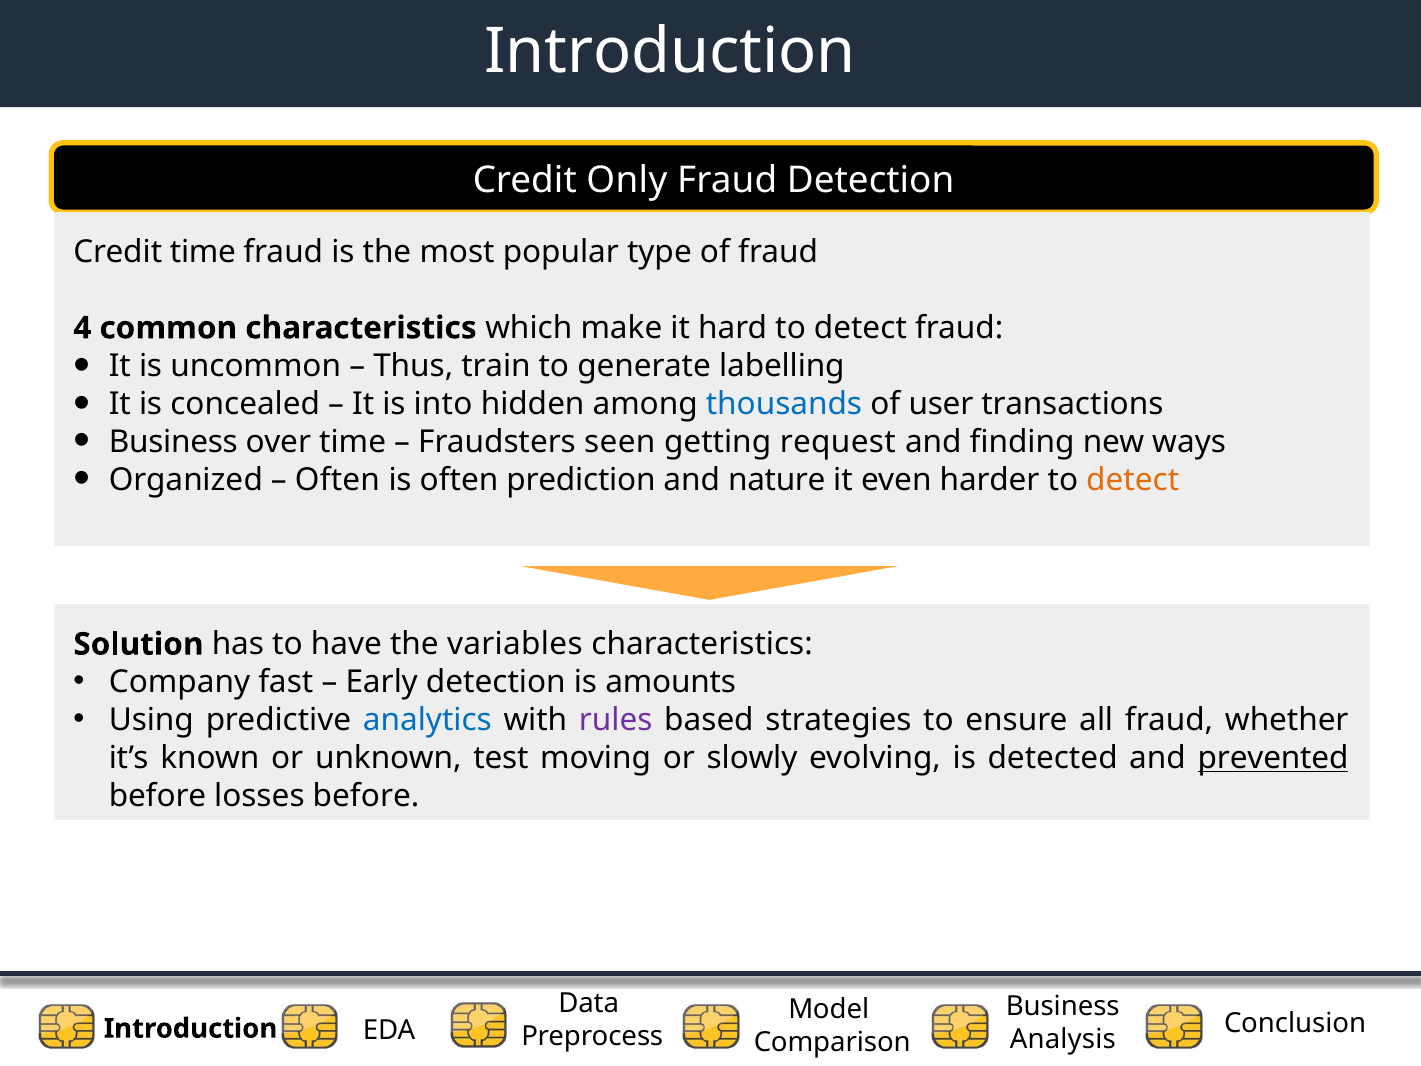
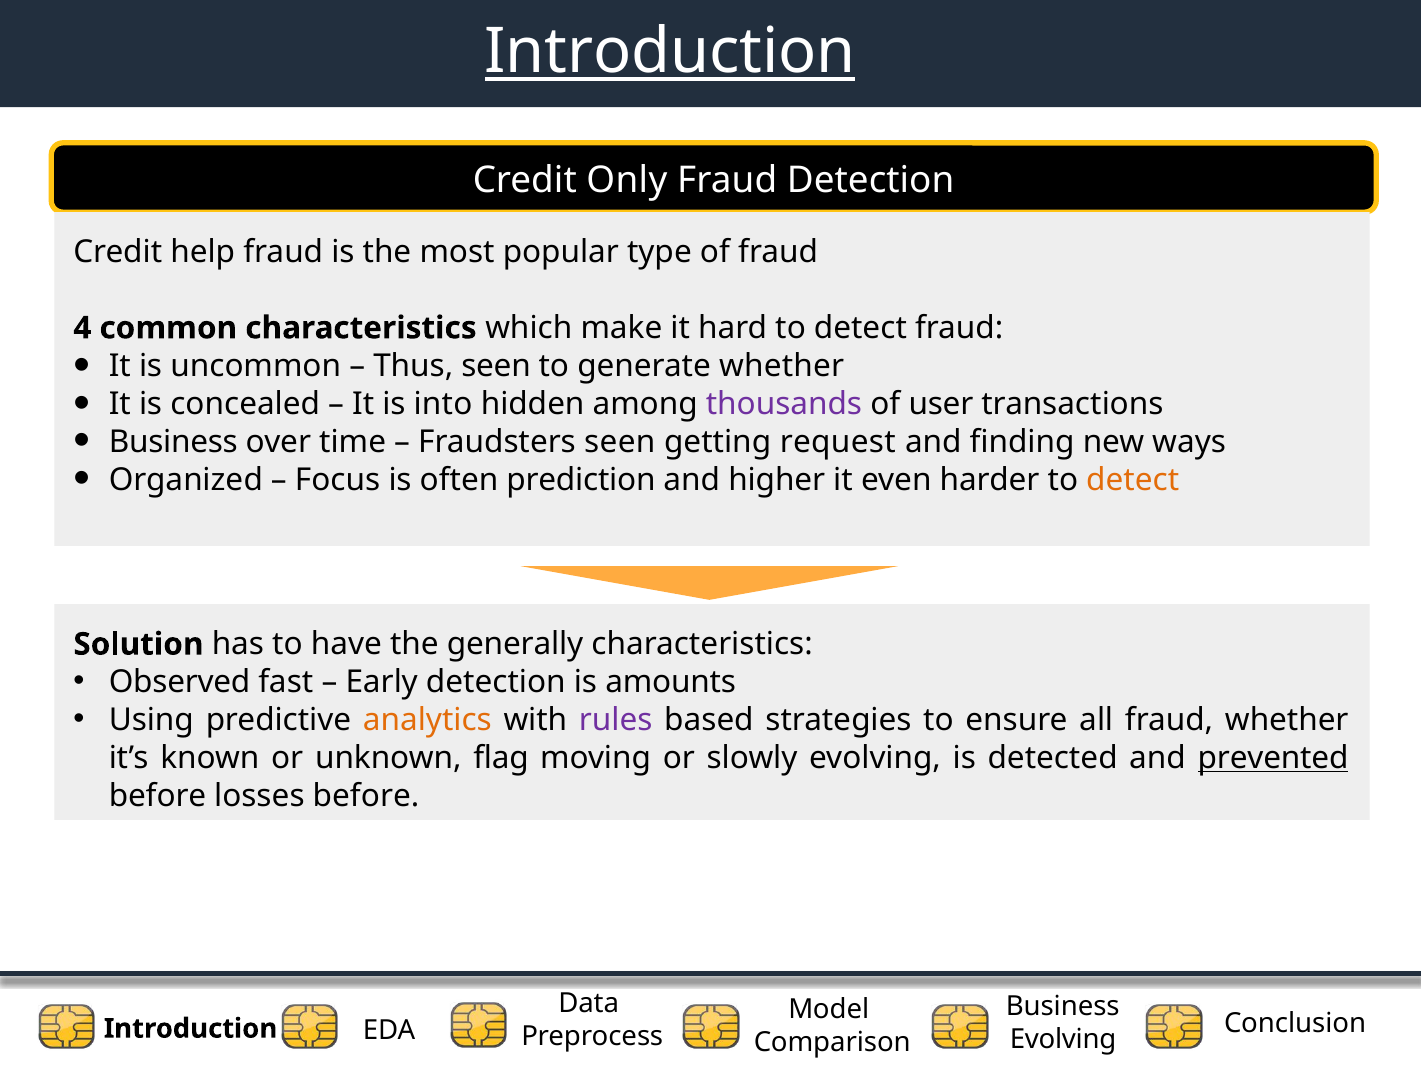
Introduction underline: none -> present (670, 52)
Credit time: time -> help (203, 252)
Thus train: train -> seen (496, 366)
generate labelling: labelling -> whether (782, 366)
thousands colour: blue -> purple (784, 404)
Often: Often -> Focus (338, 480)
nature: nature -> higher (777, 480)
variables: variables -> generally (515, 644)
Company: Company -> Observed (180, 682)
analytics colour: blue -> orange (427, 720)
test: test -> flag (501, 758)
Analysis: Analysis -> Evolving (1063, 1039)
